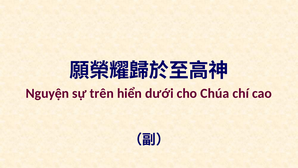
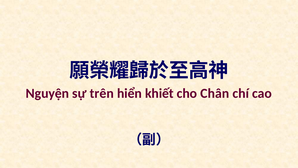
dưới: dưới -> khiết (159, 93)
Chúa: Chúa -> Chân (215, 93)
